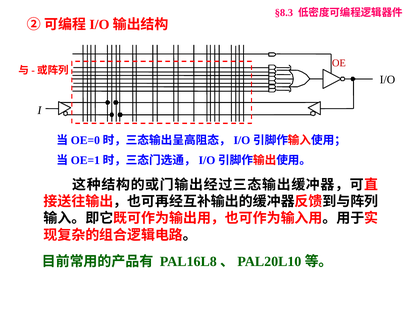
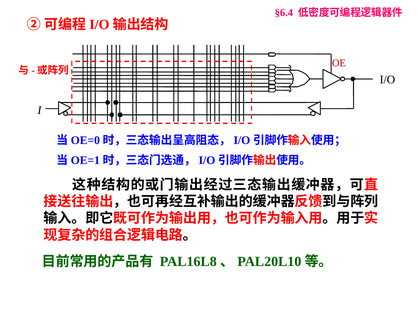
§8.3: §8.3 -> §6.4 (284, 13)
